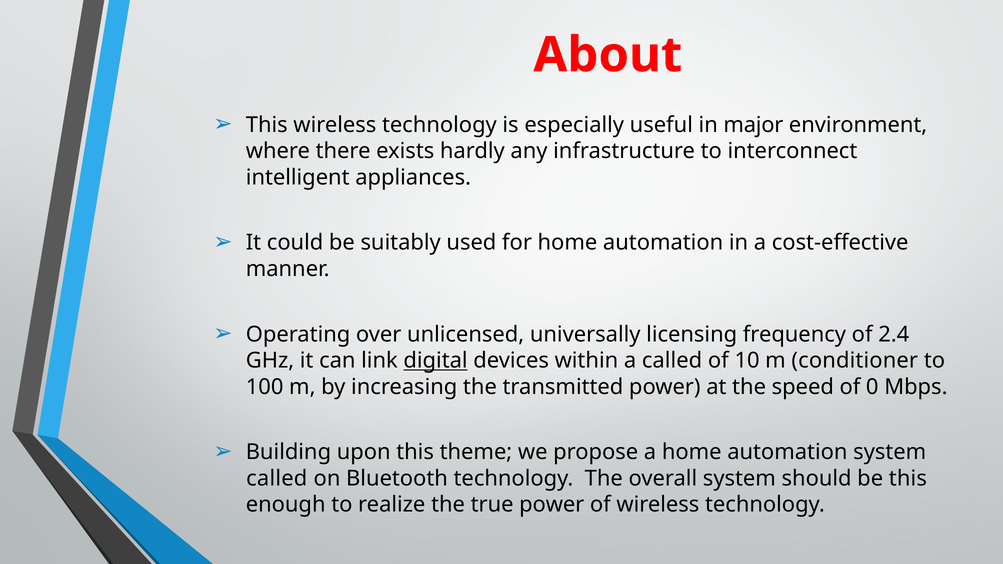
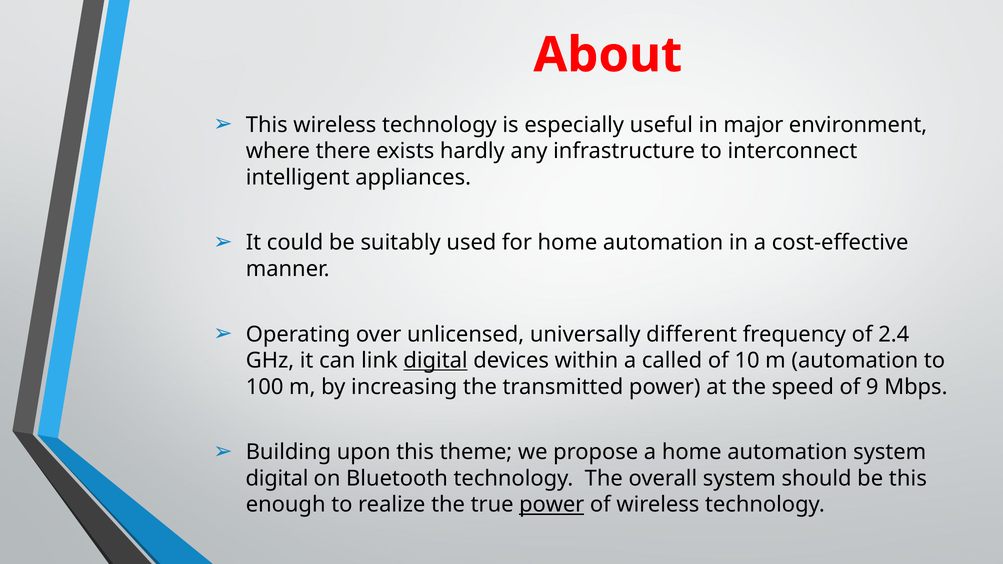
licensing: licensing -> different (692, 334)
m conditioner: conditioner -> automation (855, 361)
0: 0 -> 9 (872, 387)
called: called -> digital (277, 479)
power underline: none -> present (552, 505)
